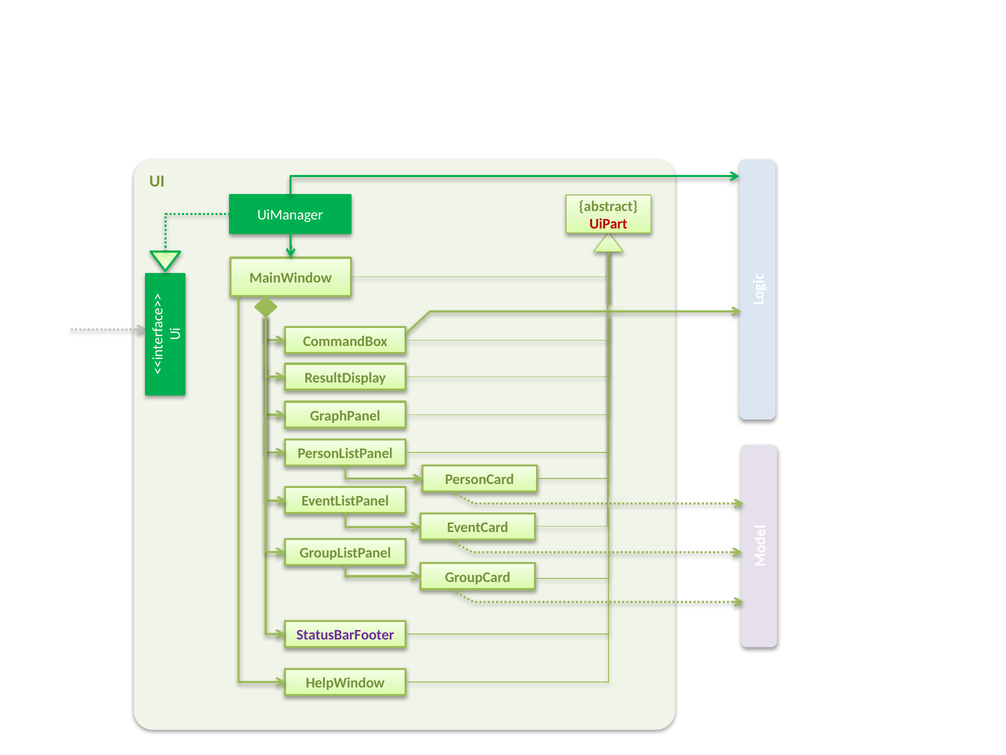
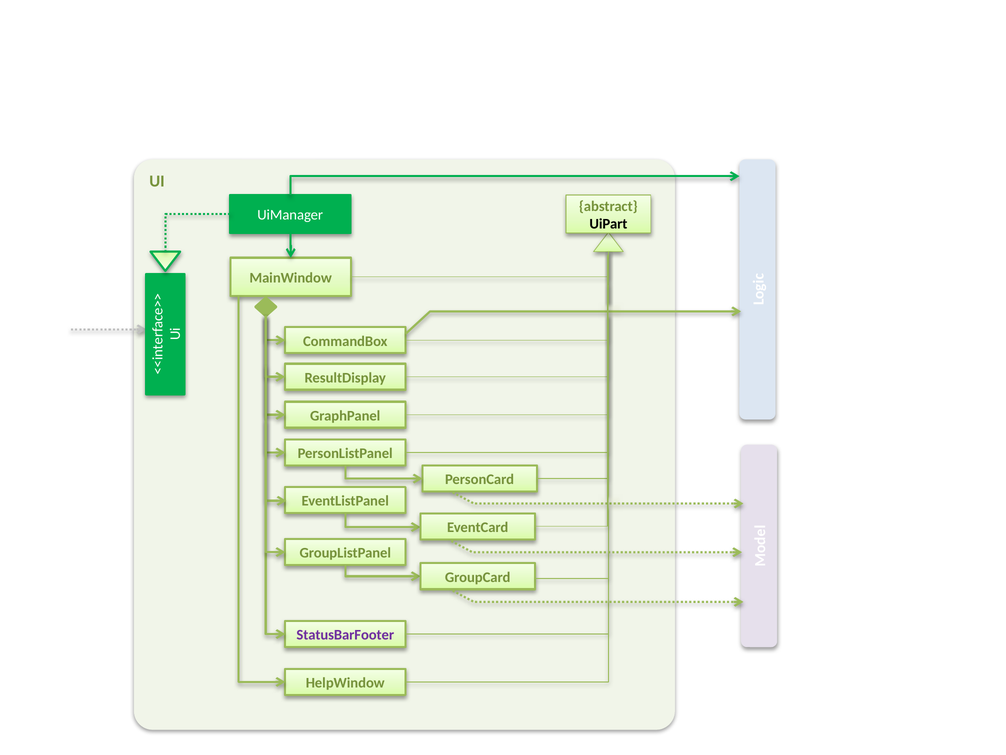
UiPart colour: red -> black (608, 224)
